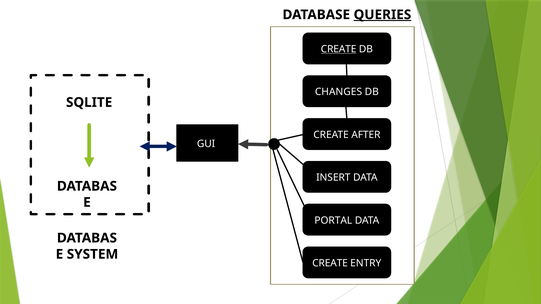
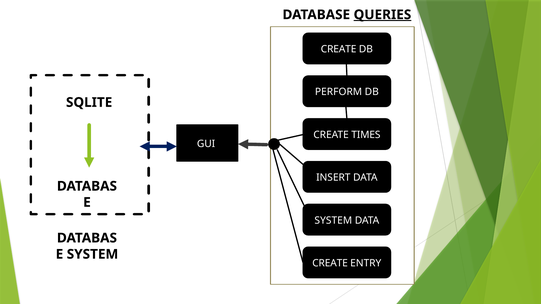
CREATE underline: present -> none (339, 49)
CHANGES: CHANGES -> PERFORM (339, 92)
AFTER: AFTER -> TIMES (366, 135)
PORTAL: PORTAL -> SYSTEM (333, 221)
